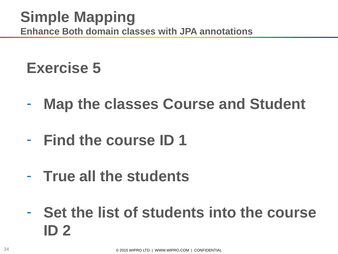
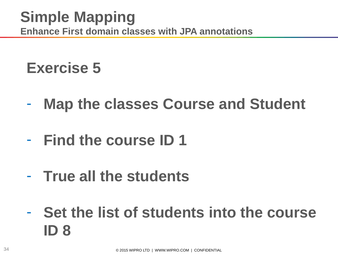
Both: Both -> First (73, 31)
2: 2 -> 8 (67, 230)
